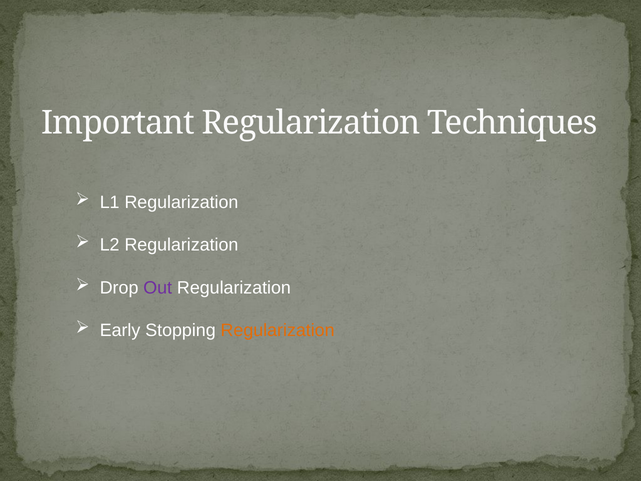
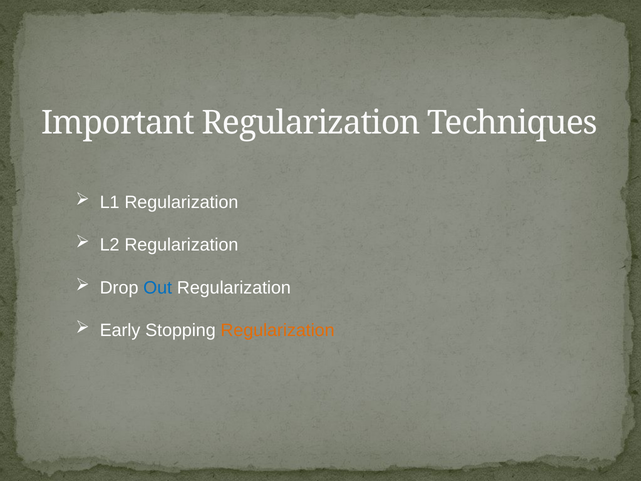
Out colour: purple -> blue (158, 288)
